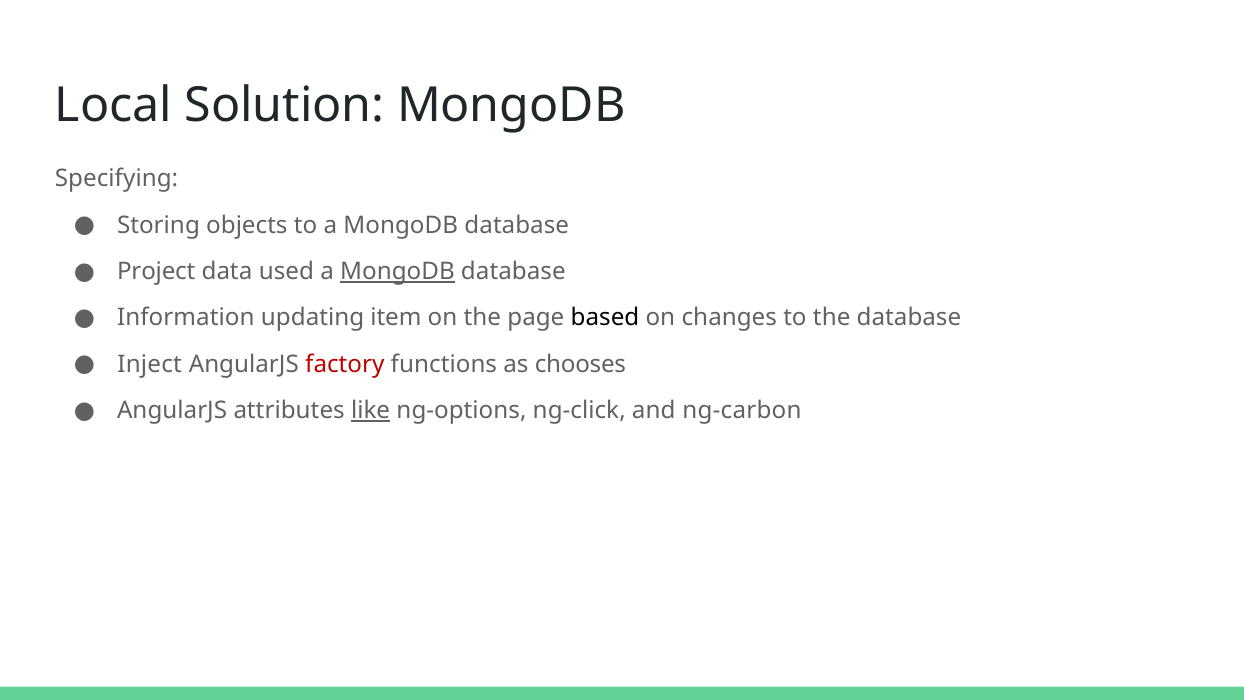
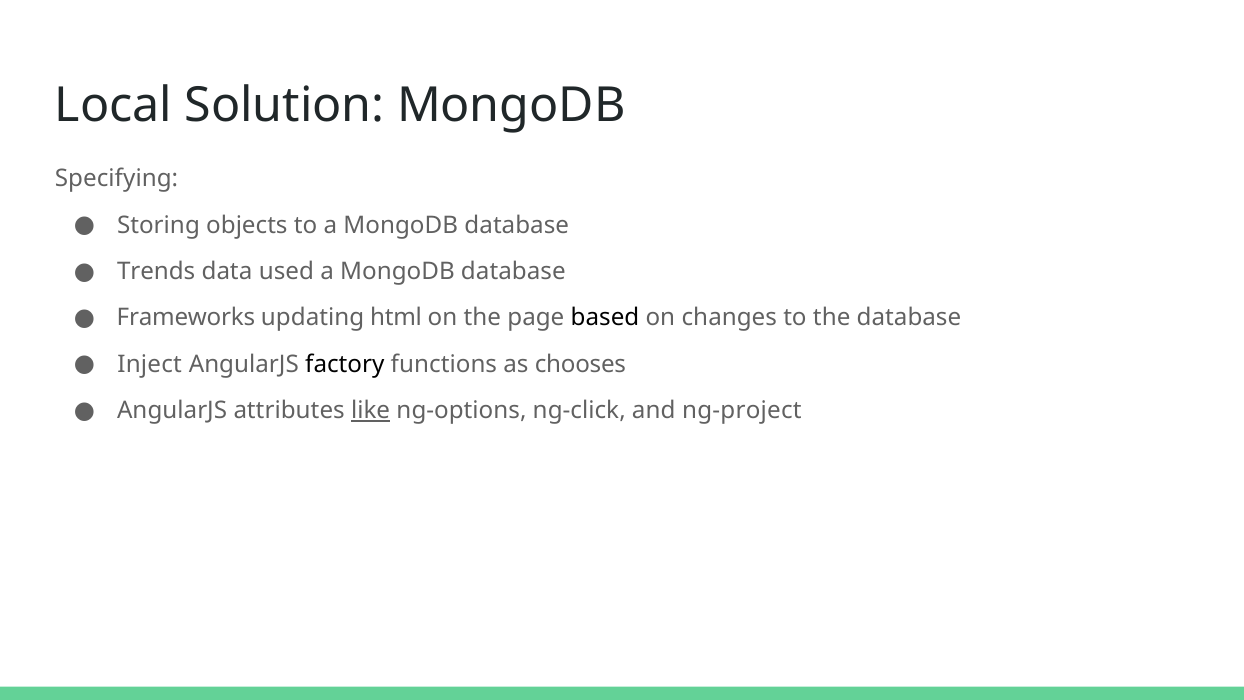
Project: Project -> Trends (156, 272)
MongoDB underline: present -> none (397, 272)
Information: Information -> Frameworks (186, 318)
item: item -> html (396, 318)
factory colour: red -> black (345, 364)
ng-carbon: ng-carbon -> ng-project (742, 411)
